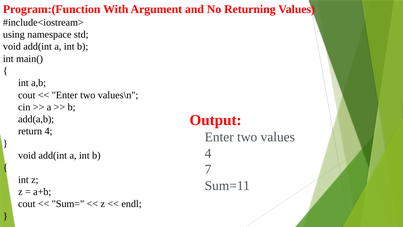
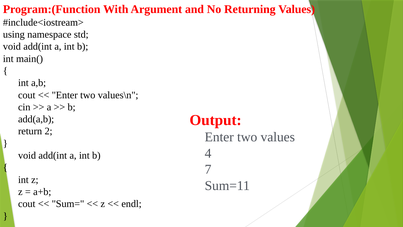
return 4: 4 -> 2 (49, 131)
